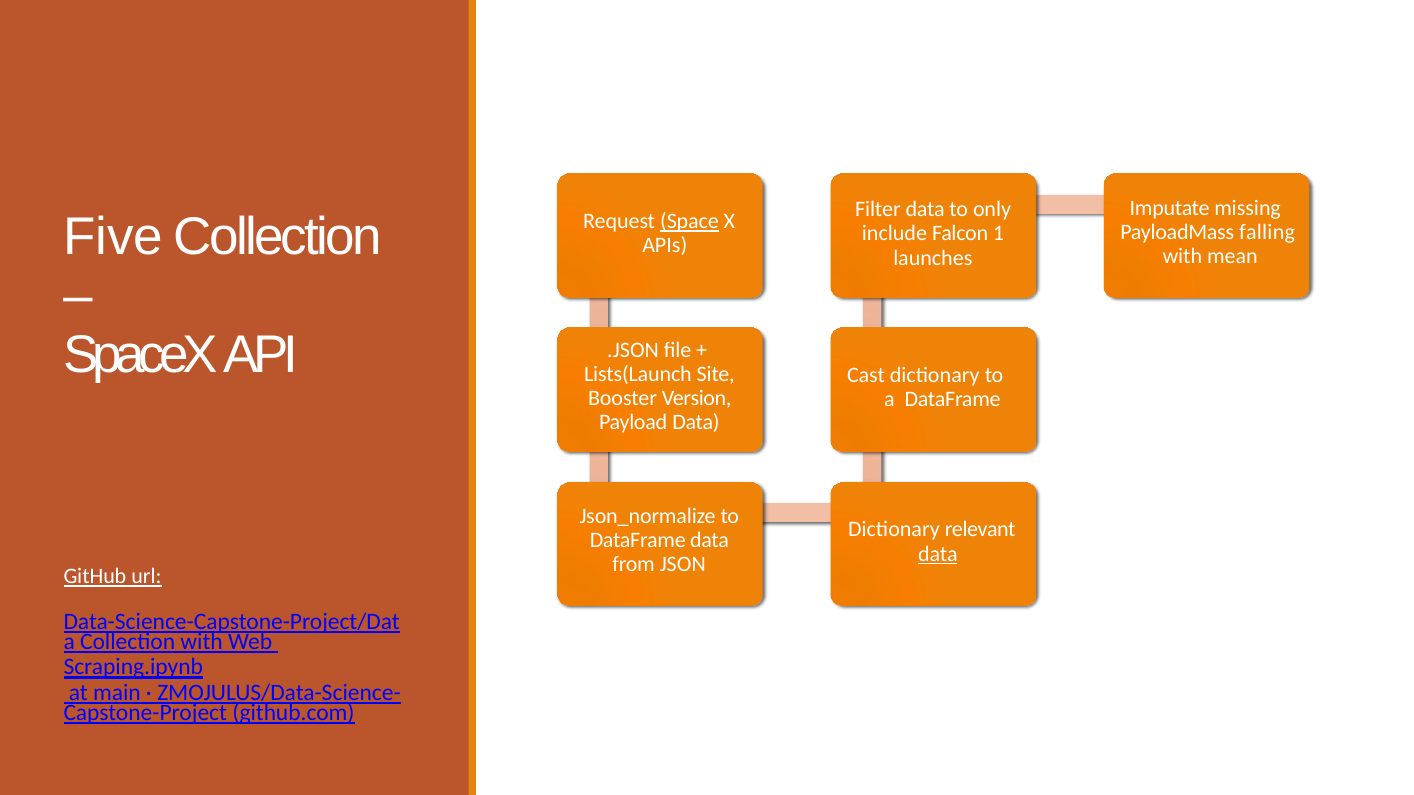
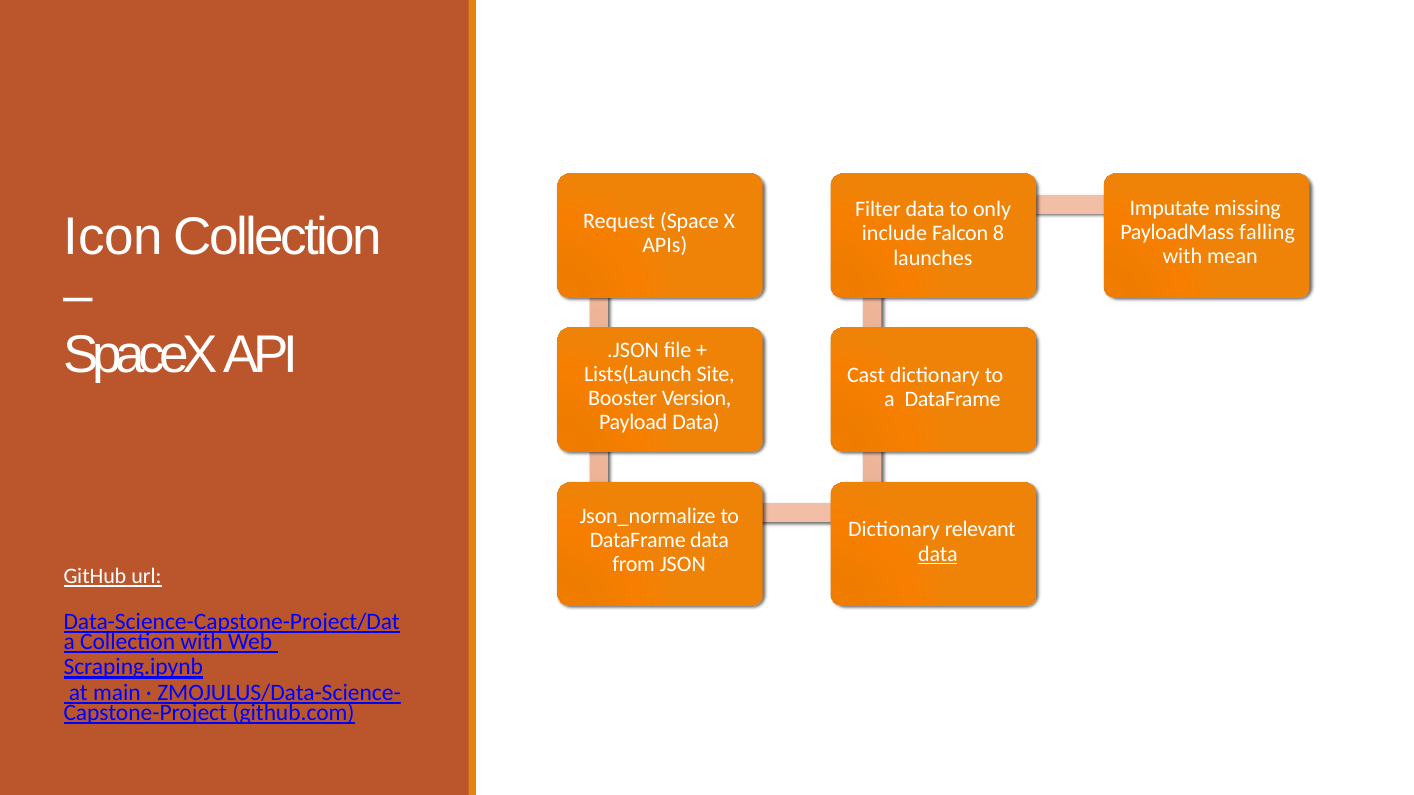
Five: Five -> Icon (113, 237)
Space underline: present -> none (689, 221)
1: 1 -> 8 (999, 234)
